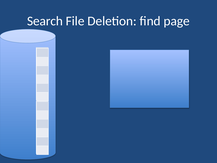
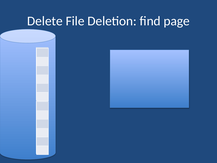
Search: Search -> Delete (45, 21)
